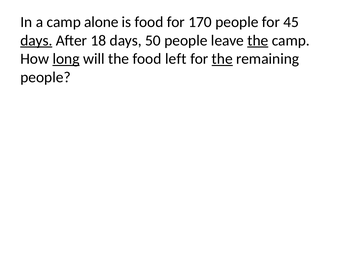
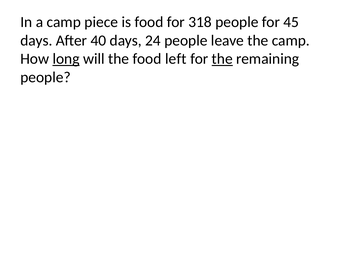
alone: alone -> piece (101, 22)
170: 170 -> 318 (200, 22)
days underline: present -> none (36, 40)
18: 18 -> 40 (98, 40)
50: 50 -> 24 (153, 40)
the underline: present -> none (258, 40)
